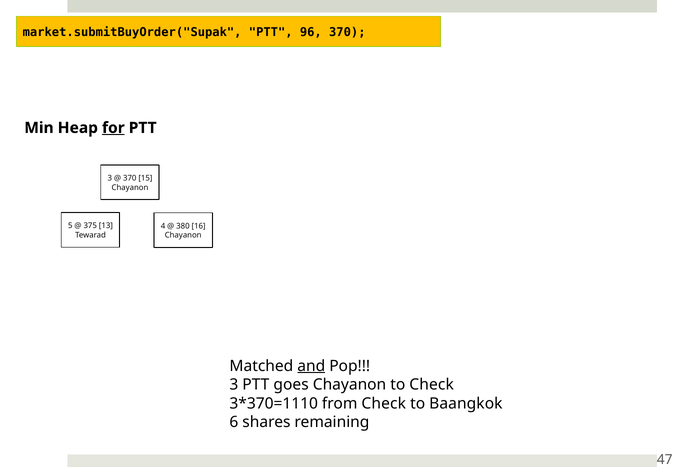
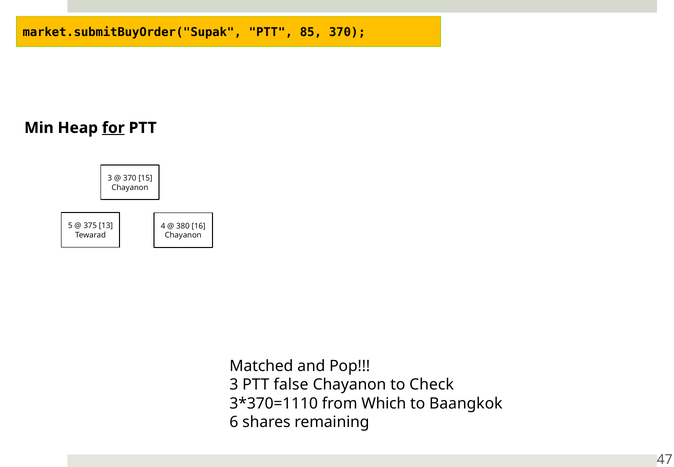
96: 96 -> 85 (311, 32)
and underline: present -> none (311, 366)
goes: goes -> false (291, 384)
from Check: Check -> Which (384, 403)
